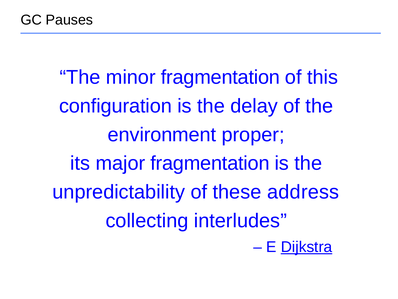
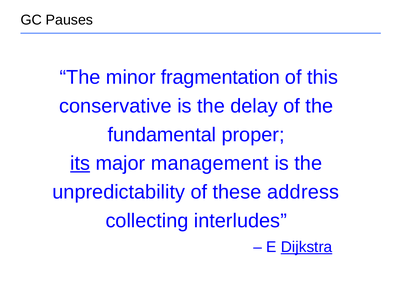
configuration: configuration -> conservative (115, 106)
environment: environment -> fundamental (162, 134)
its underline: none -> present (80, 163)
major fragmentation: fragmentation -> management (210, 163)
